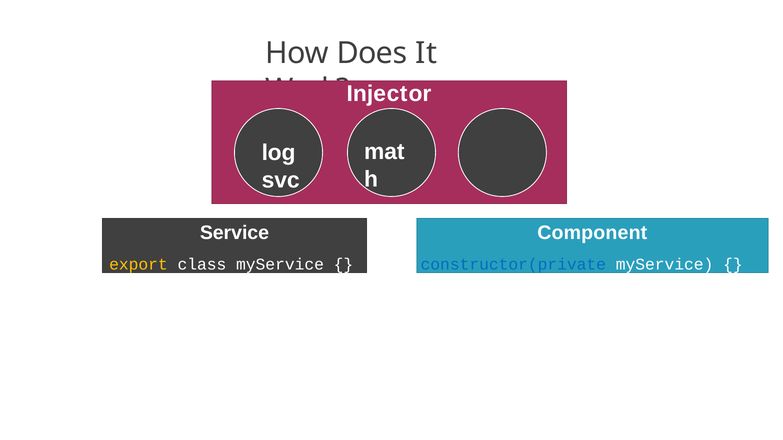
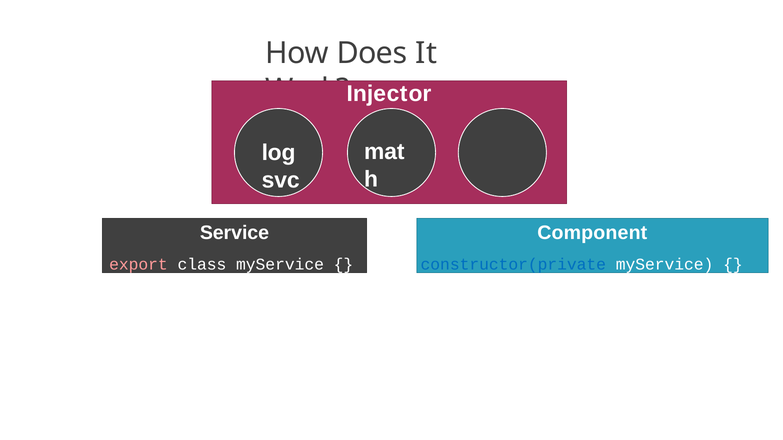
export colour: yellow -> pink (138, 265)
